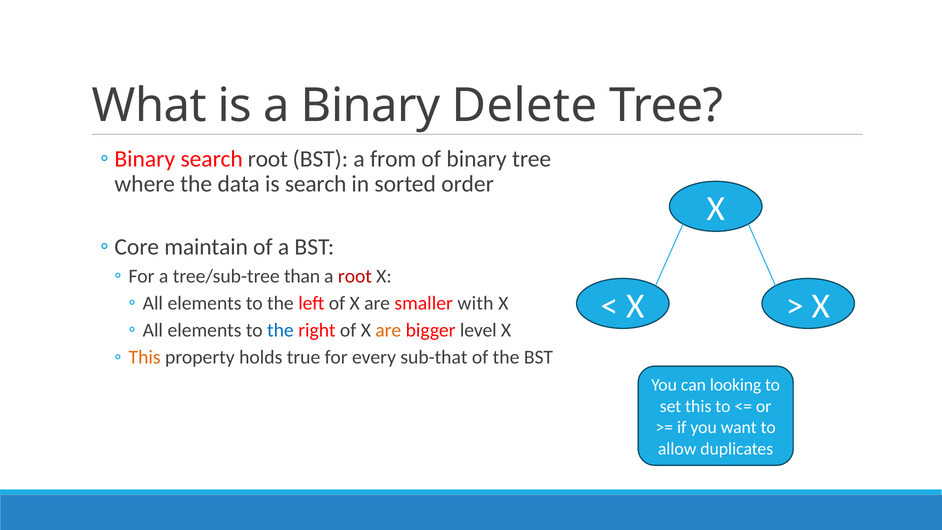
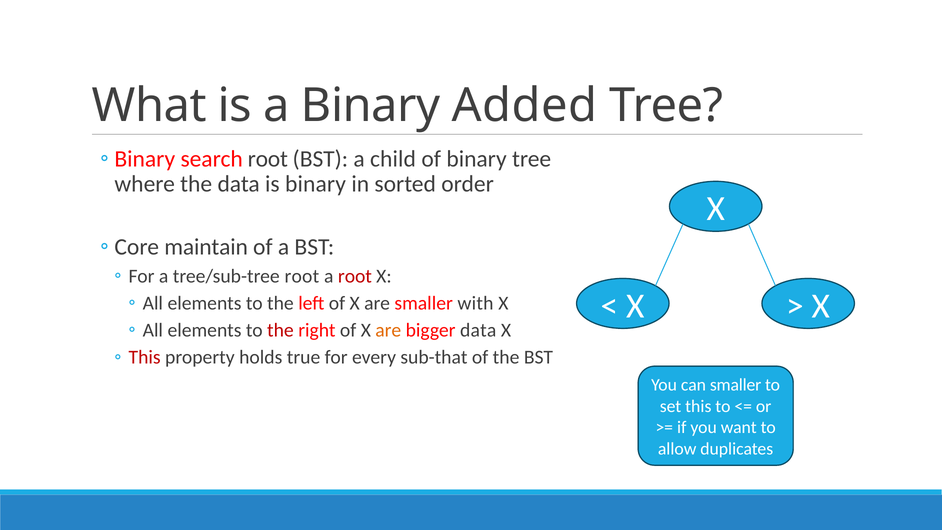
Delete: Delete -> Added (525, 106)
from: from -> child (393, 159)
is search: search -> binary (316, 184)
tree/sub-tree than: than -> root (302, 276)
the colour: blue -> red (280, 330)
bigger level: level -> data (478, 330)
This colour: orange -> red (145, 357)
can looking: looking -> smaller (736, 385)
